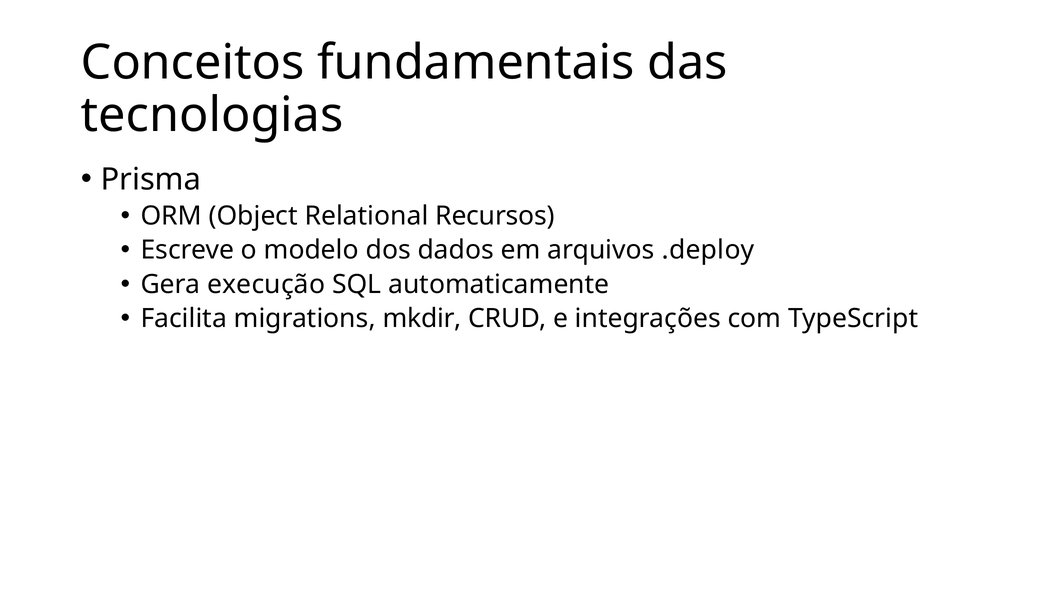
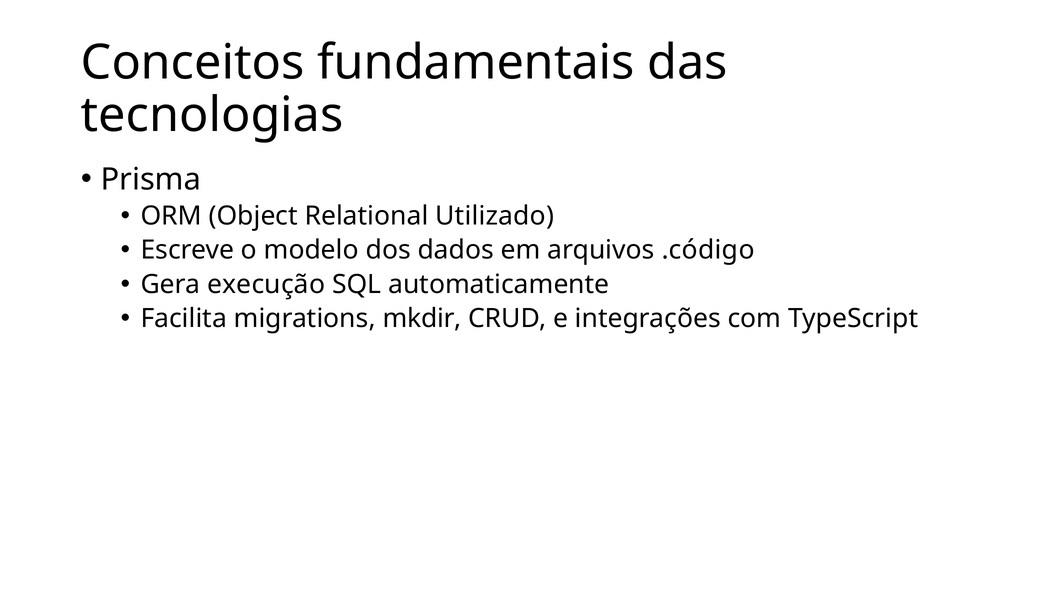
Recursos: Recursos -> Utilizado (495, 216)
.deploy: .deploy -> .código (708, 250)
